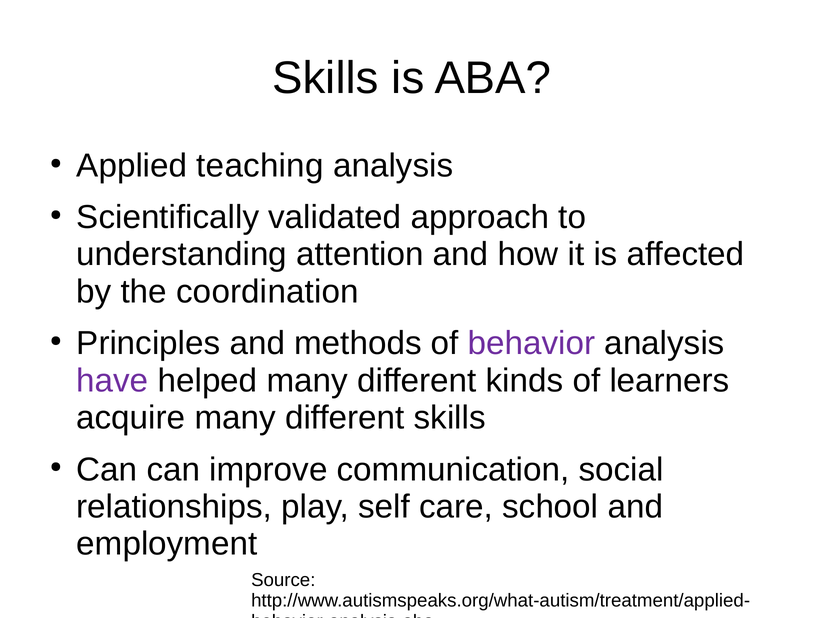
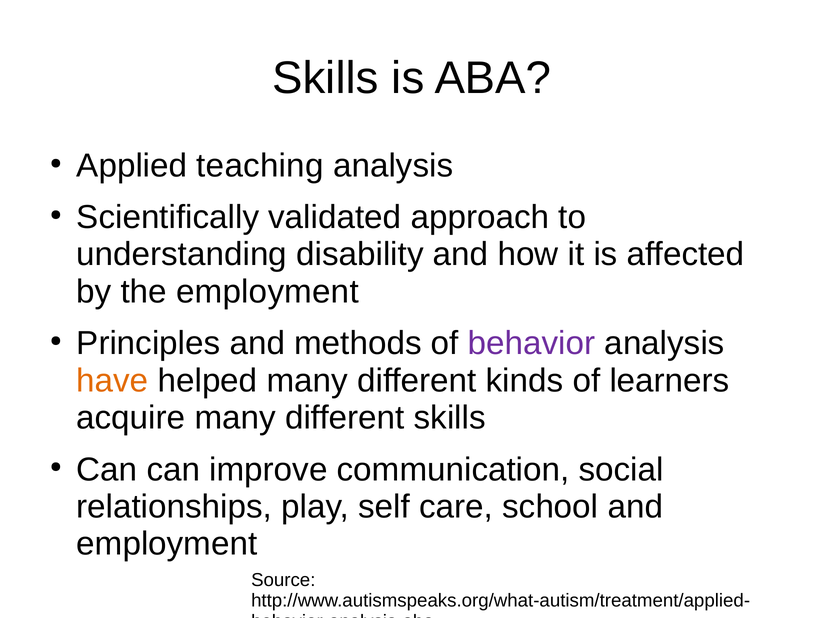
attention: attention -> disability (360, 254)
the coordination: coordination -> employment (267, 292)
have colour: purple -> orange (112, 381)
